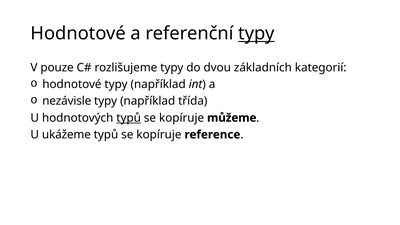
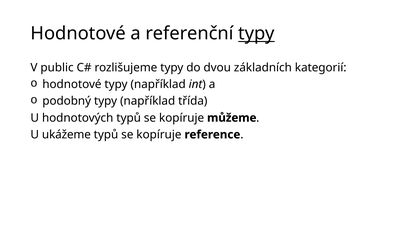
pouze: pouze -> public (57, 68)
nezávisle: nezávisle -> podobný (67, 101)
typů underline: present -> none (129, 118)
